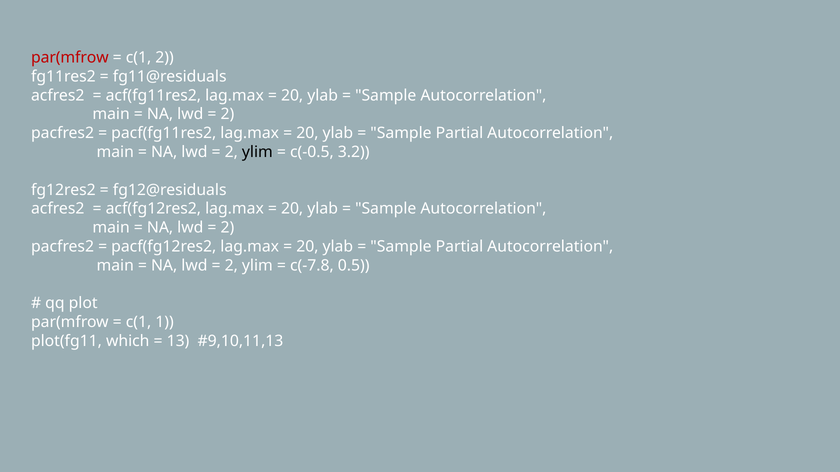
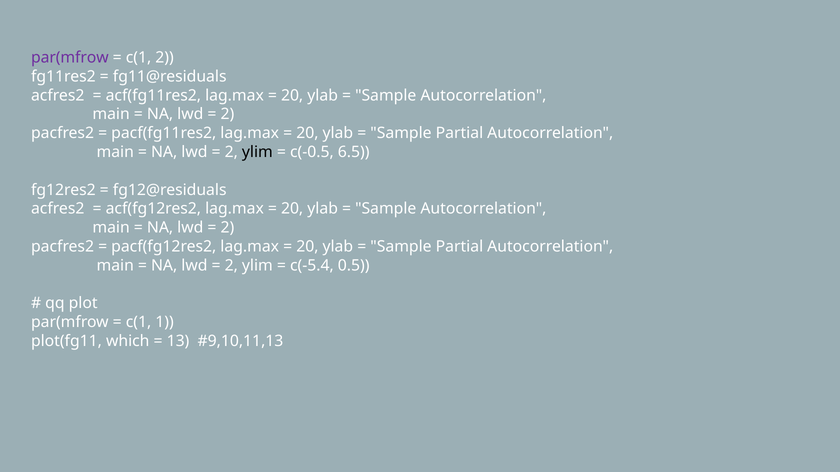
par(mfrow colour: red -> purple (70, 58)
3.2: 3.2 -> 6.5 (354, 152)
c(-7.8: c(-7.8 -> c(-5.4 (312, 266)
